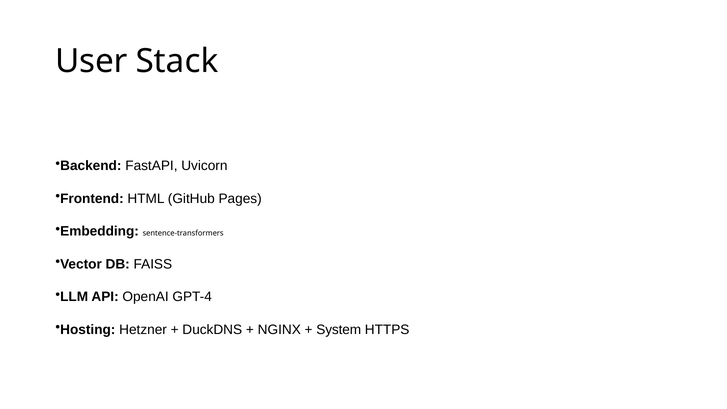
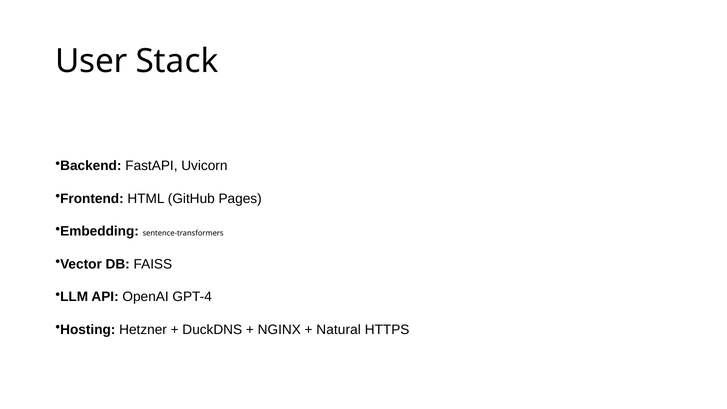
System: System -> Natural (339, 329)
